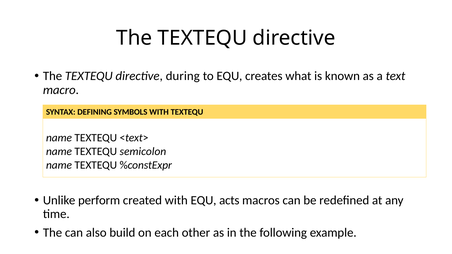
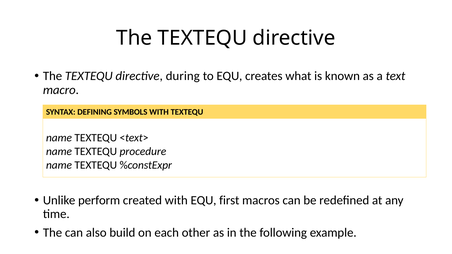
semicolon: semicolon -> procedure (143, 152)
acts: acts -> first (229, 201)
